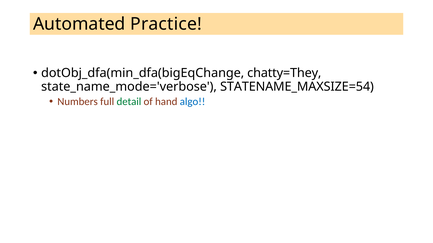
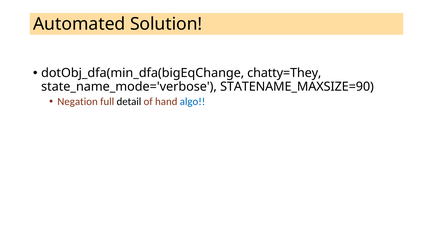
Practice: Practice -> Solution (166, 24)
STATENAME_MAXSIZE=54: STATENAME_MAXSIZE=54 -> STATENAME_MAXSIZE=90 (297, 87)
Numbers: Numbers -> Negation (78, 102)
detail colour: green -> black (129, 102)
